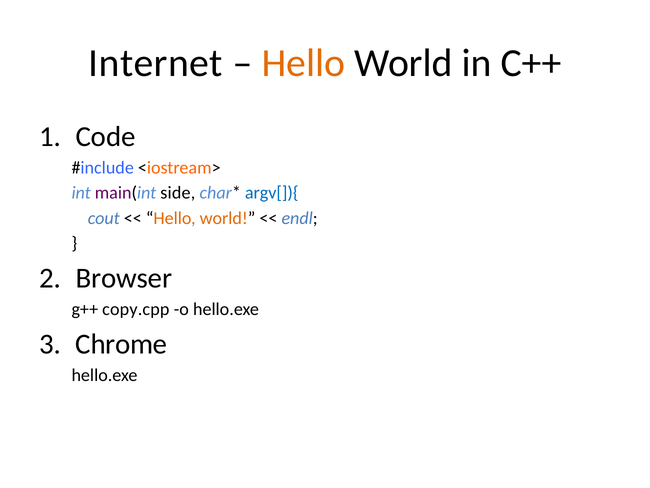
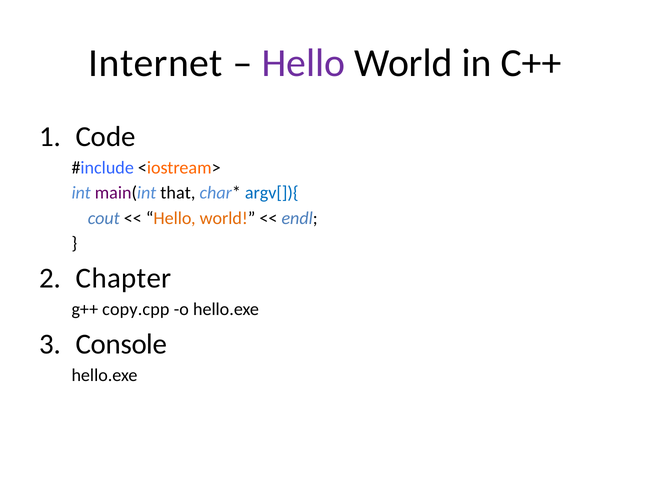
Hello colour: orange -> purple (303, 63)
side: side -> that (178, 193)
Browser: Browser -> Chapter (124, 278)
Chrome: Chrome -> Console (121, 344)
